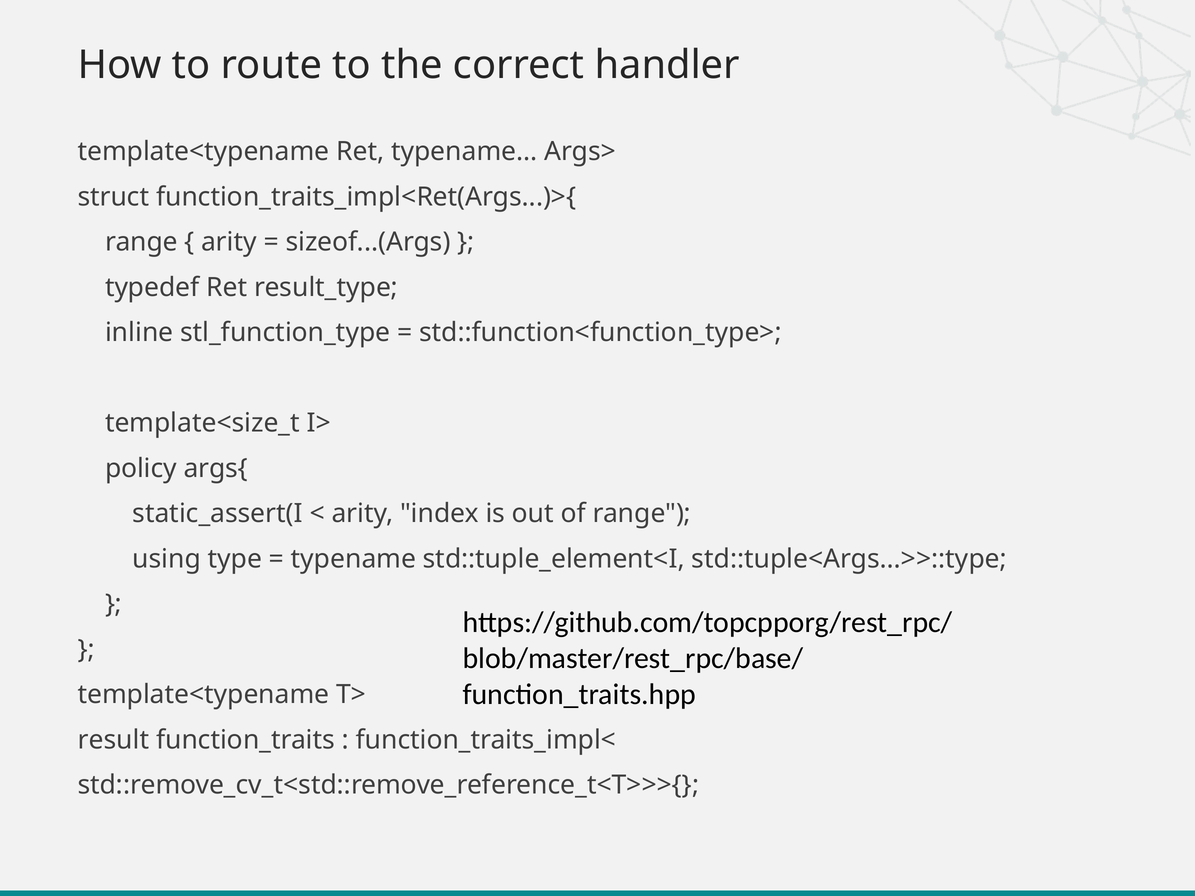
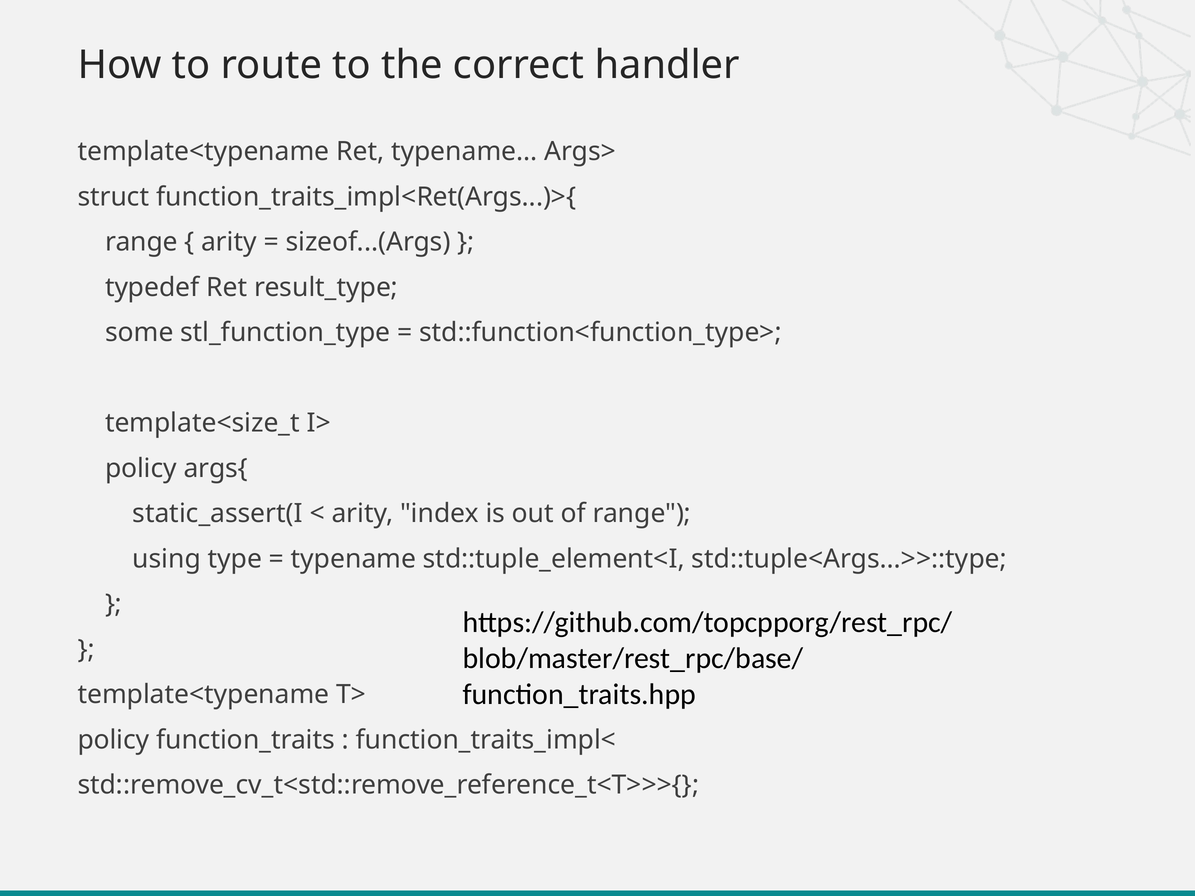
inline: inline -> some (139, 333)
result: result -> policy (113, 740)
